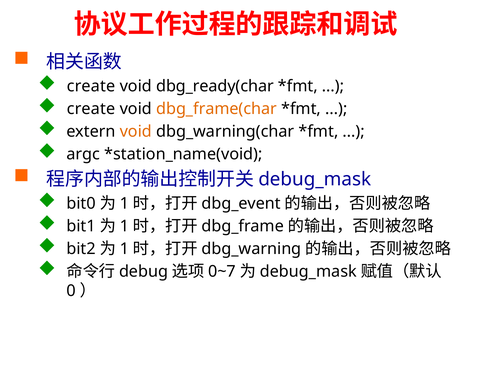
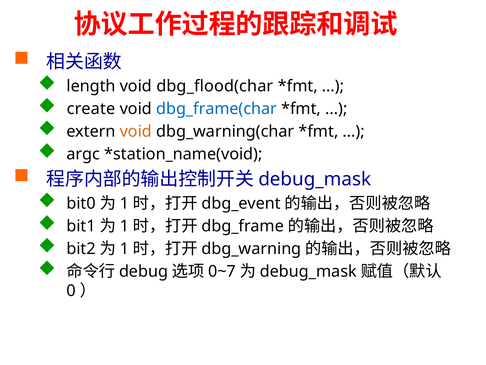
create: create -> length (91, 86)
dbg_ready(char: dbg_ready(char -> dbg_flood(char (215, 86)
dbg_frame(char colour: orange -> blue (217, 109)
